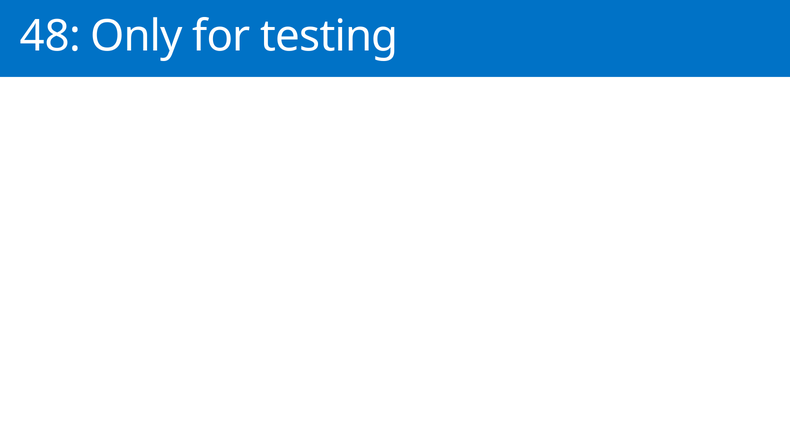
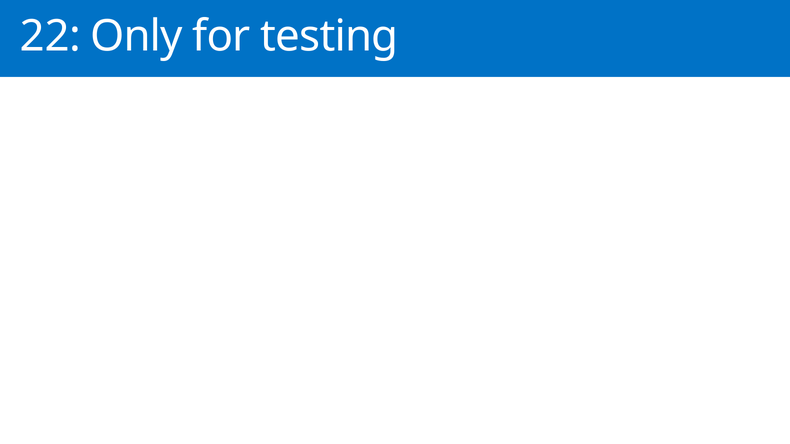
48: 48 -> 22 (50, 36)
